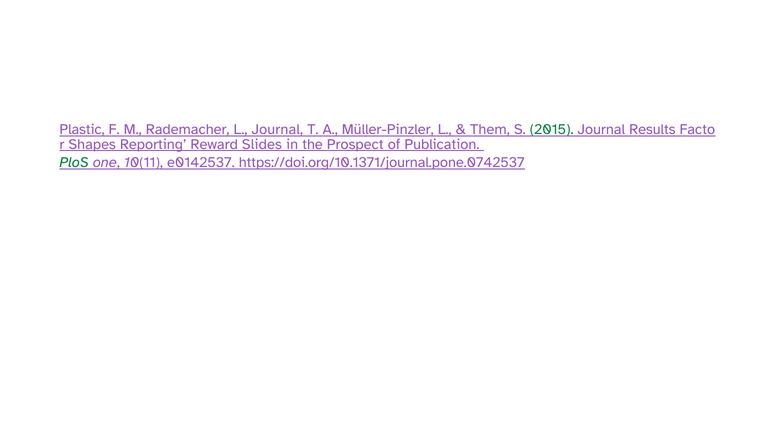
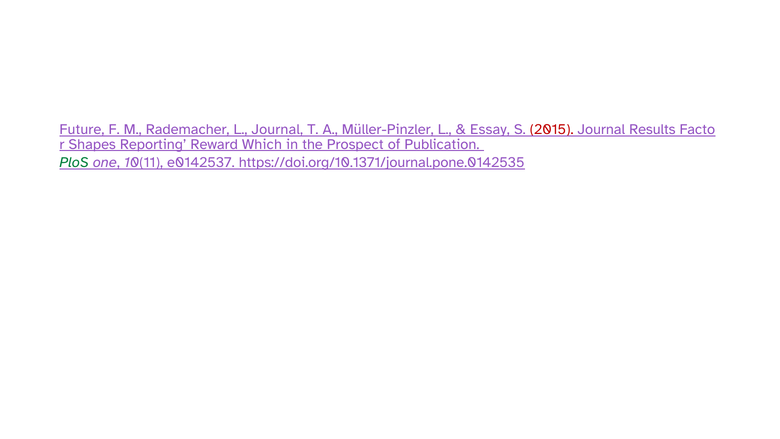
Plastic: Plastic -> Future (82, 130)
Them: Them -> Essay (490, 130)
2015 colour: green -> red (552, 130)
Slides: Slides -> Which (262, 144)
https://doi.org/10.1371/journal.pone.0742537: https://doi.org/10.1371/journal.pone.0742537 -> https://doi.org/10.1371/journal.pone.0142535 (382, 162)
